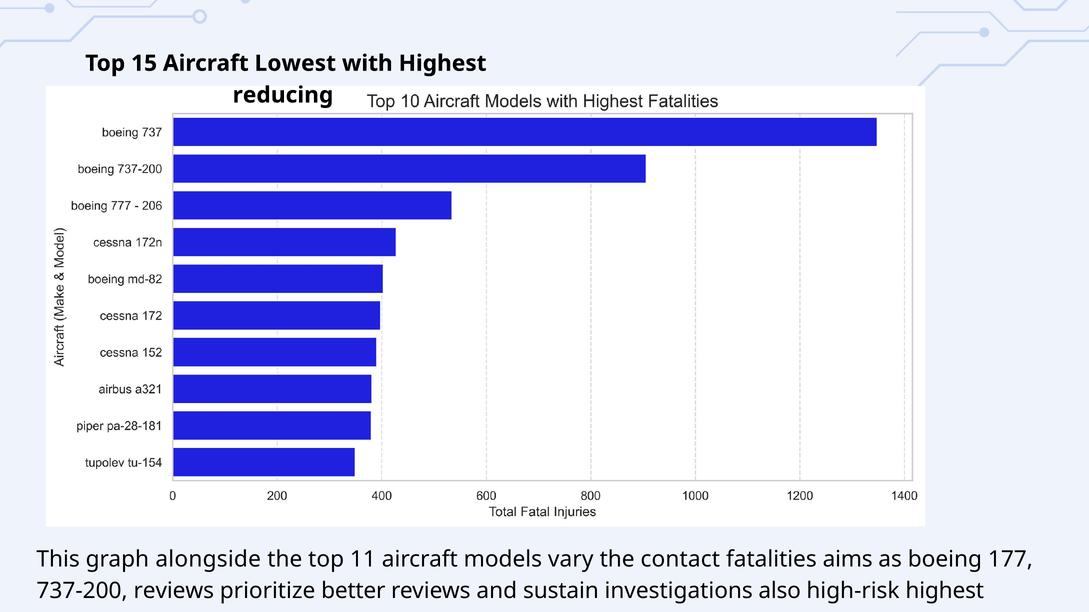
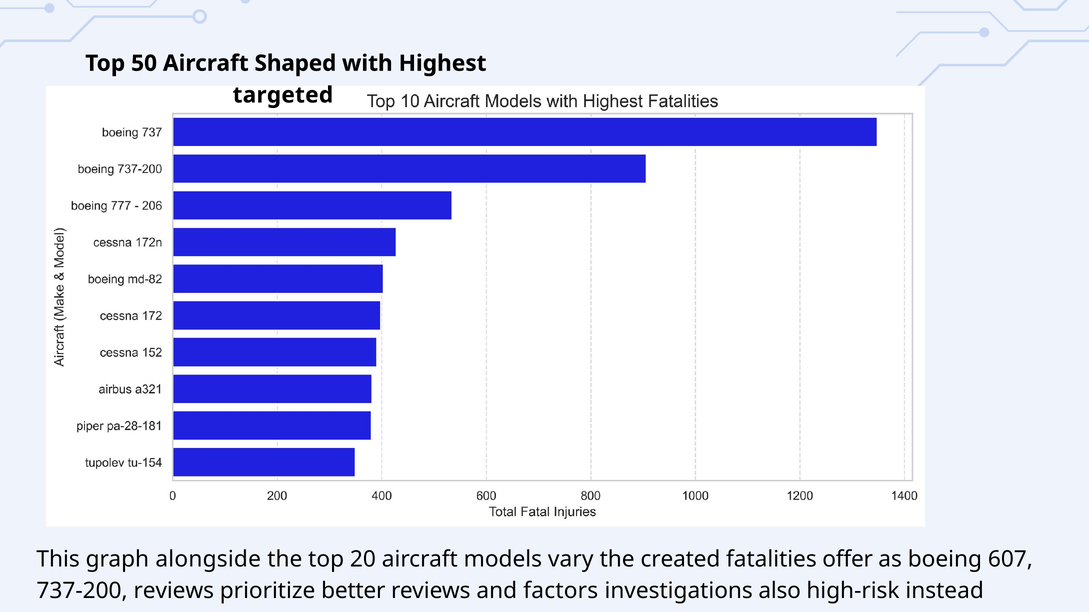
15: 15 -> 50 (144, 63)
Lowest: Lowest -> Shaped (295, 63)
reducing: reducing -> targeted (283, 95)
11: 11 -> 20 (363, 560)
contact: contact -> created (680, 560)
aims: aims -> offer (848, 560)
177: 177 -> 607 (1010, 560)
sustain: sustain -> factors (561, 591)
high-risk highest: highest -> instead (945, 591)
